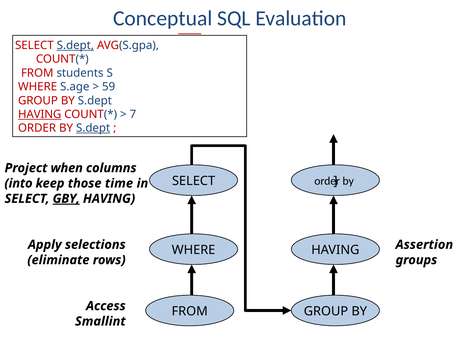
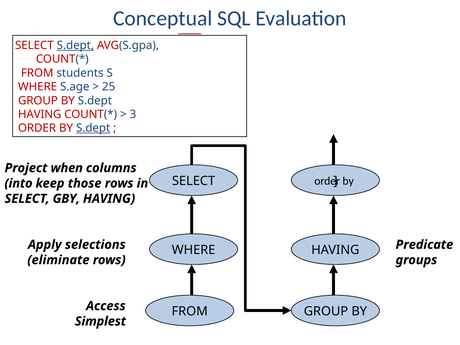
59: 59 -> 25 (109, 87)
HAVING underline: present -> none (40, 114)
7: 7 -> 3 (133, 114)
those time: time -> rows (119, 183)
GBY underline: present -> none (66, 199)
Assertion: Assertion -> Predicate (424, 245)
Smallint: Smallint -> Simplest (100, 321)
